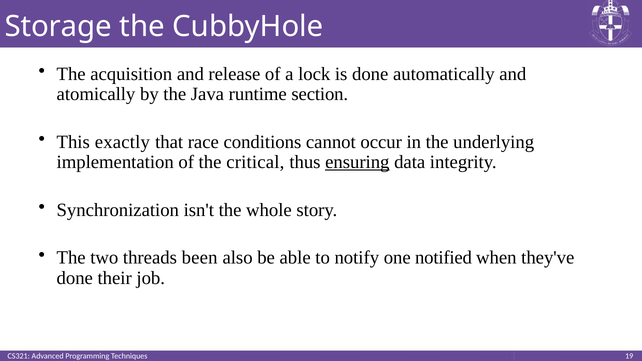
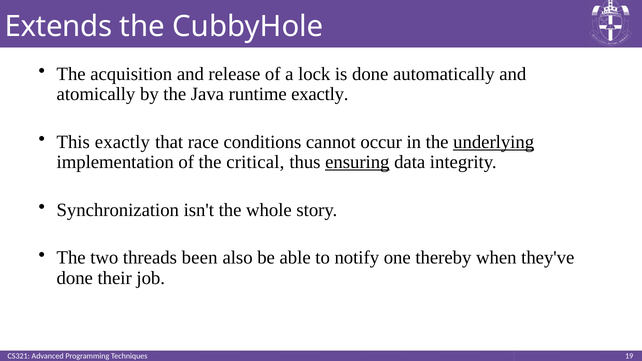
Storage: Storage -> Extends (58, 26)
runtime section: section -> exactly (320, 94)
underlying underline: none -> present (494, 142)
notified: notified -> thereby (443, 258)
